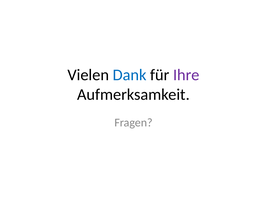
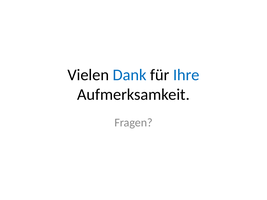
Ihre colour: purple -> blue (186, 75)
